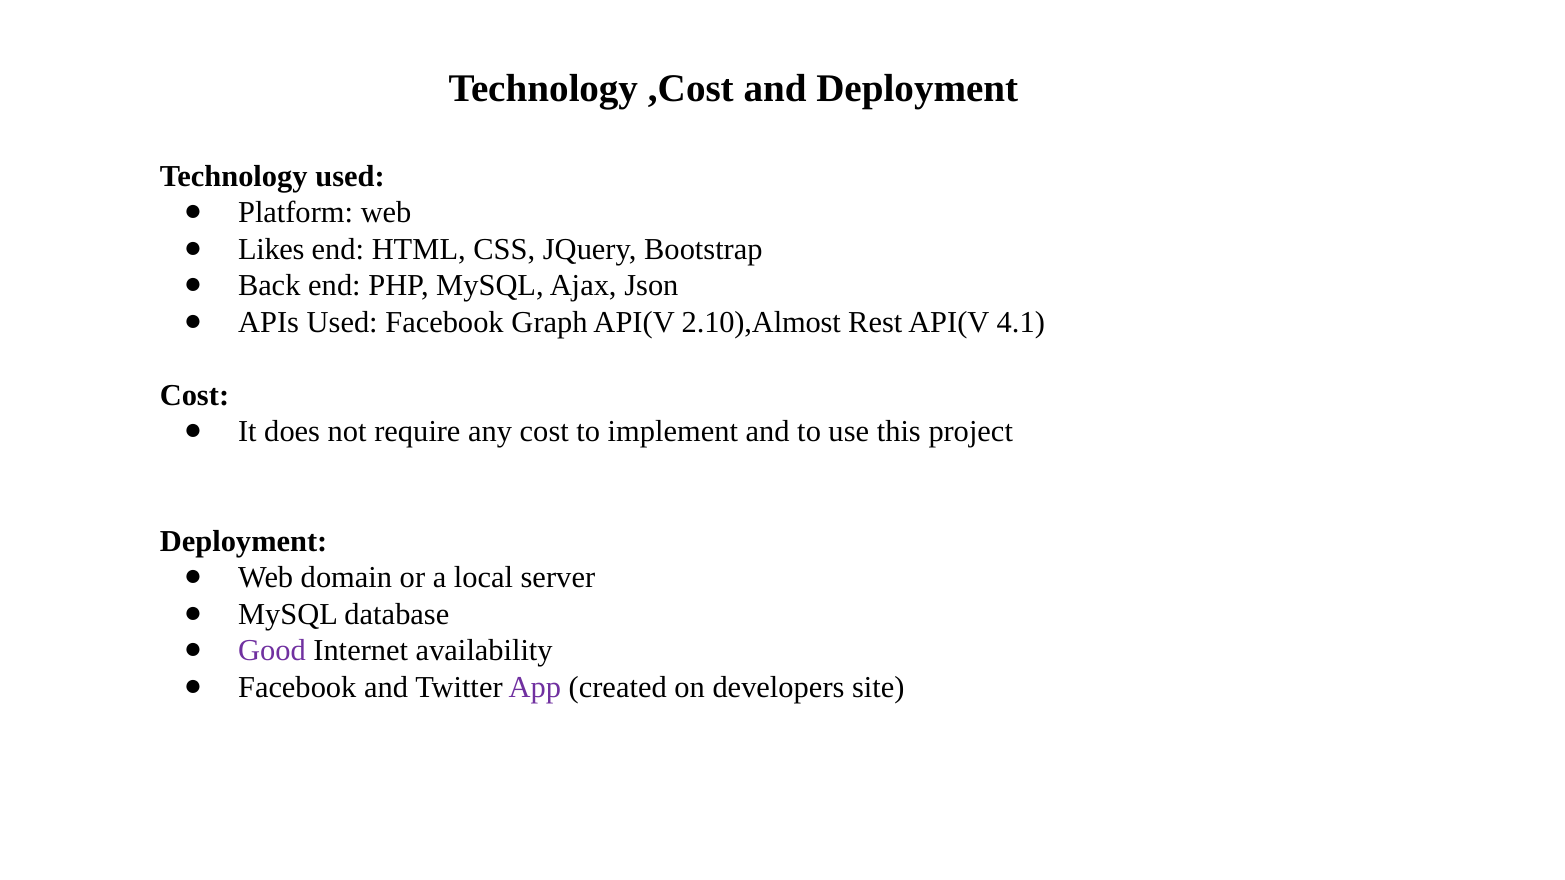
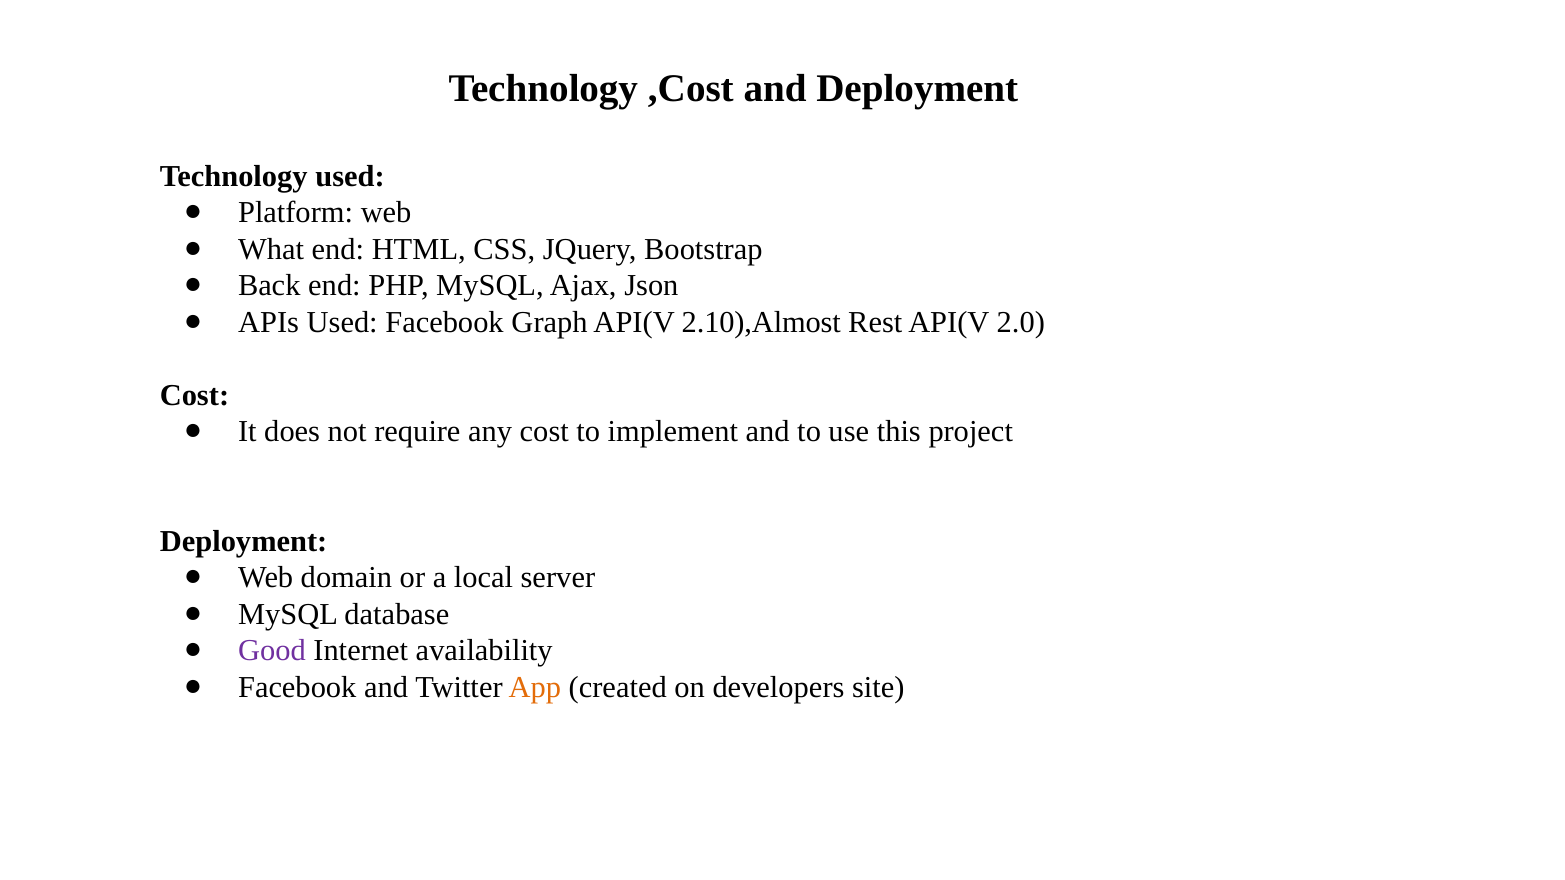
Likes: Likes -> What (271, 249)
4.1: 4.1 -> 2.0 (1021, 322)
App colour: purple -> orange (535, 688)
